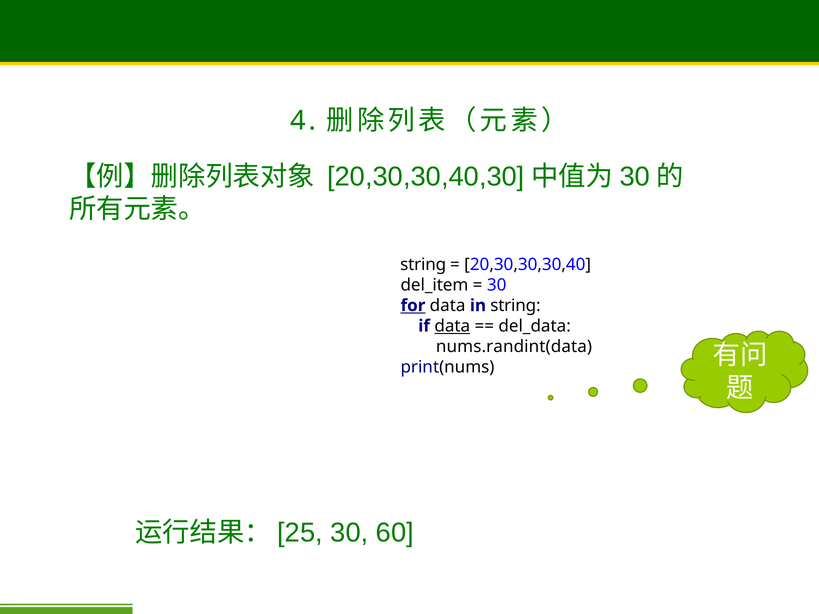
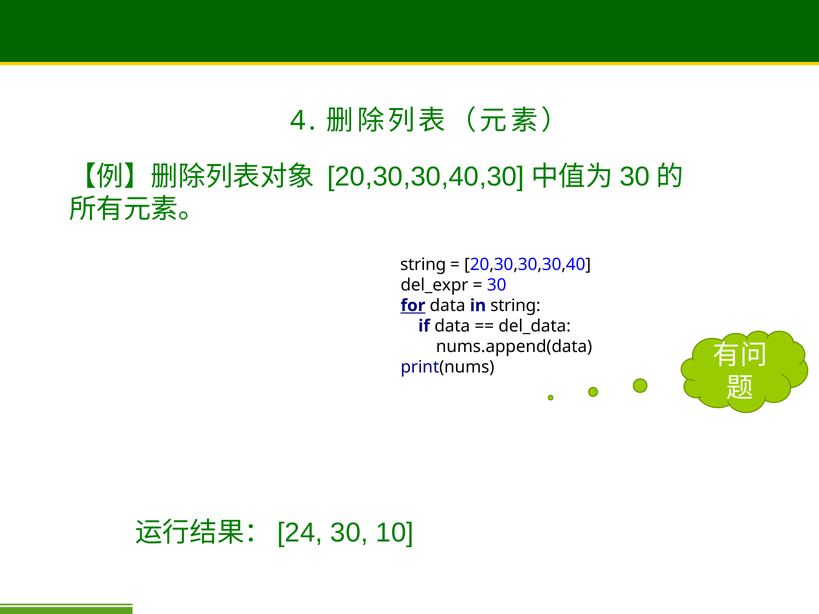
del_item: del_item -> del_expr (434, 285)
data underline: present -> none (452, 326)
nums.randint(data: nums.randint(data -> nums.append(data (514, 347)
25: 25 -> 24 (300, 533)
60: 60 -> 10 (395, 533)
